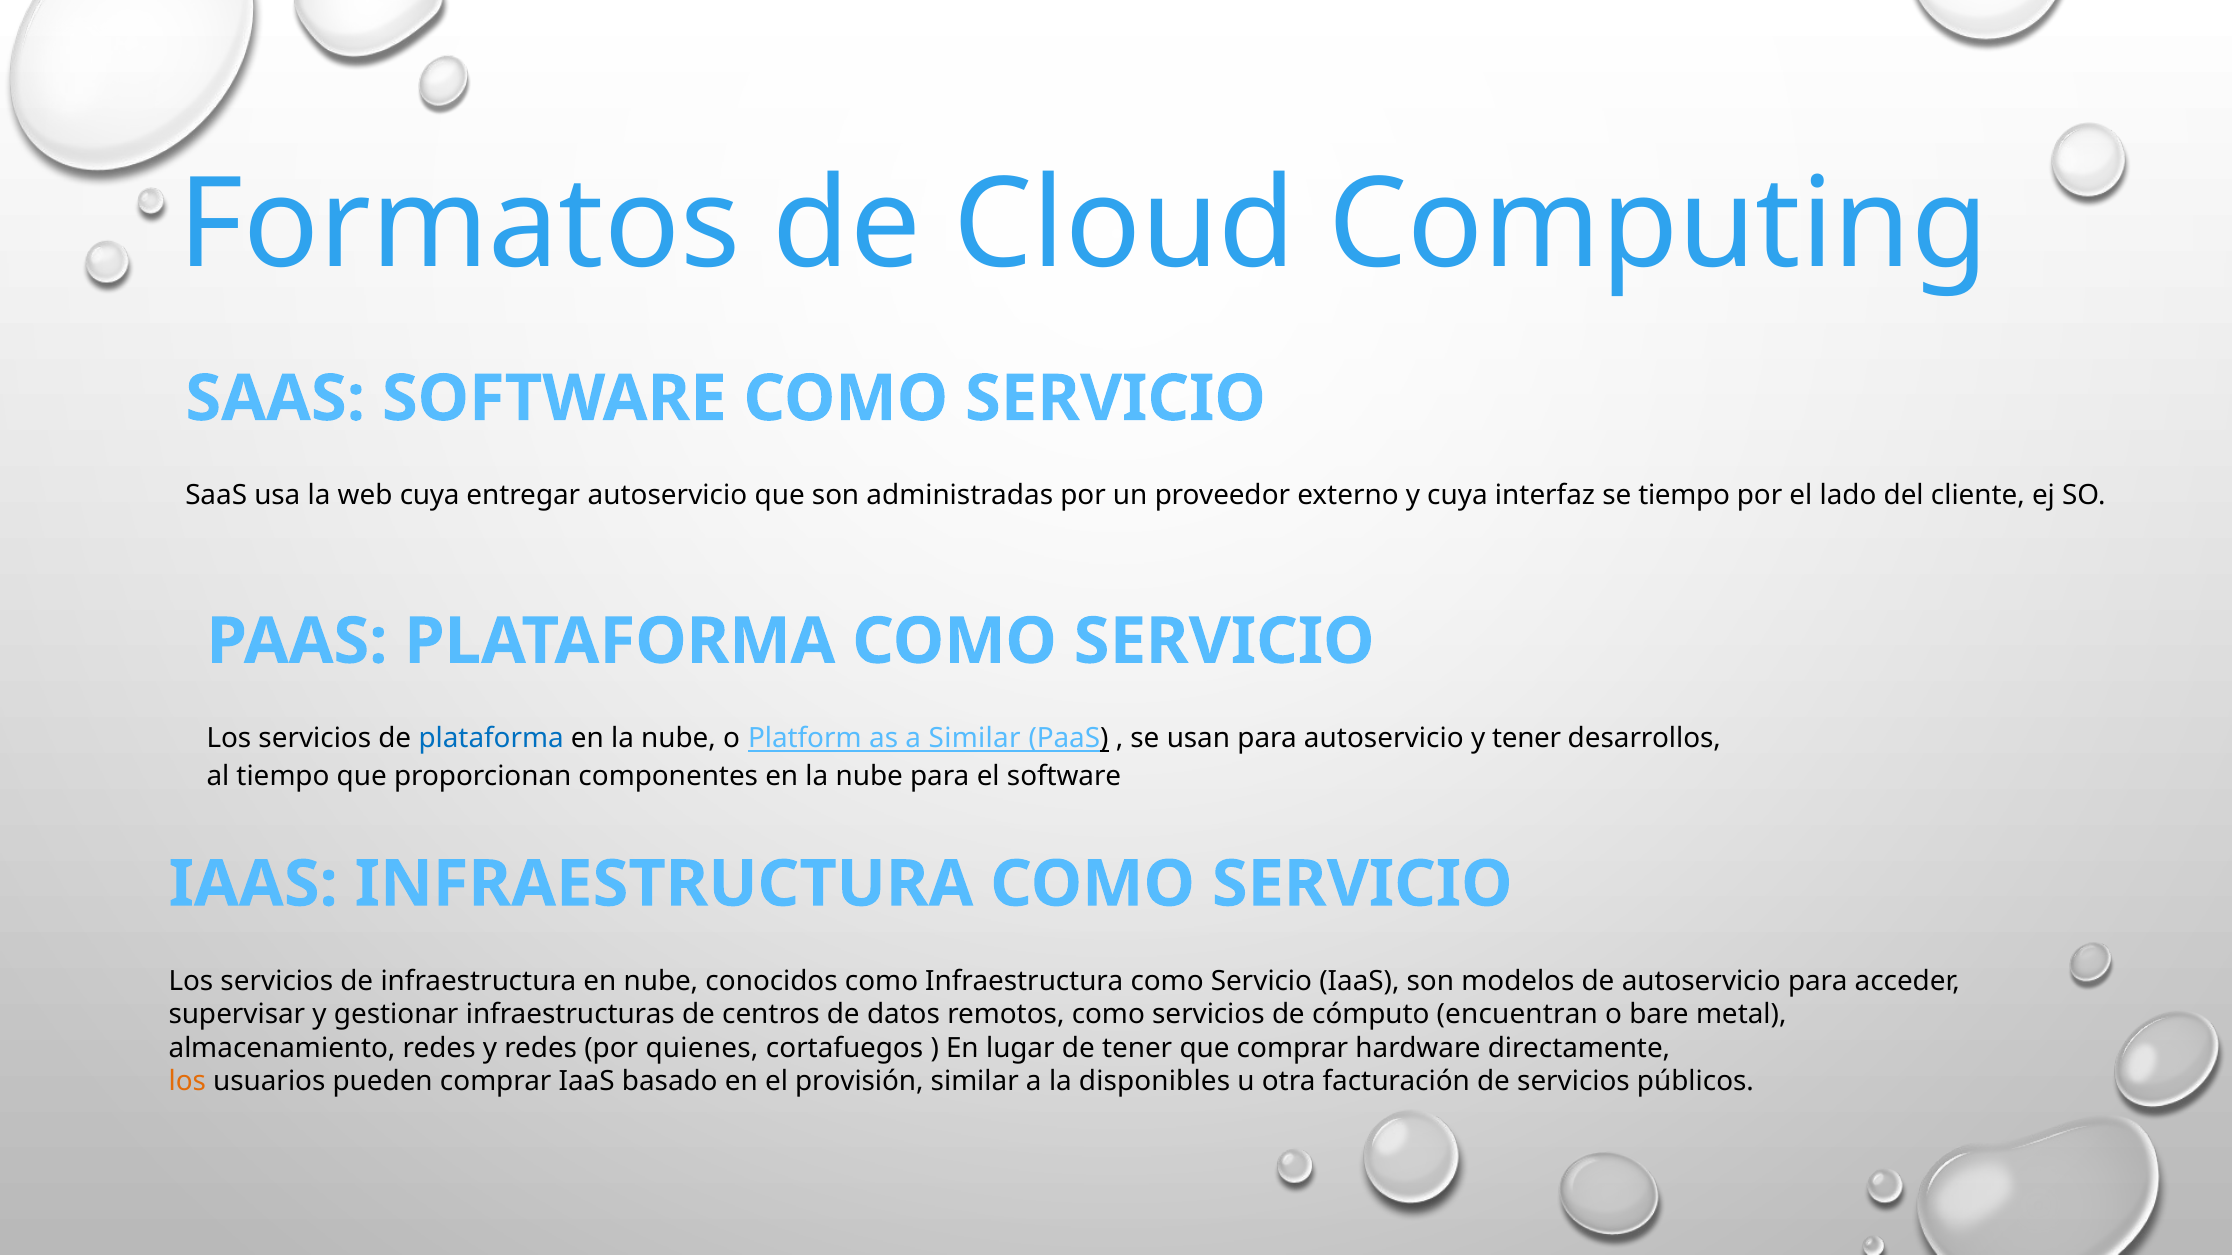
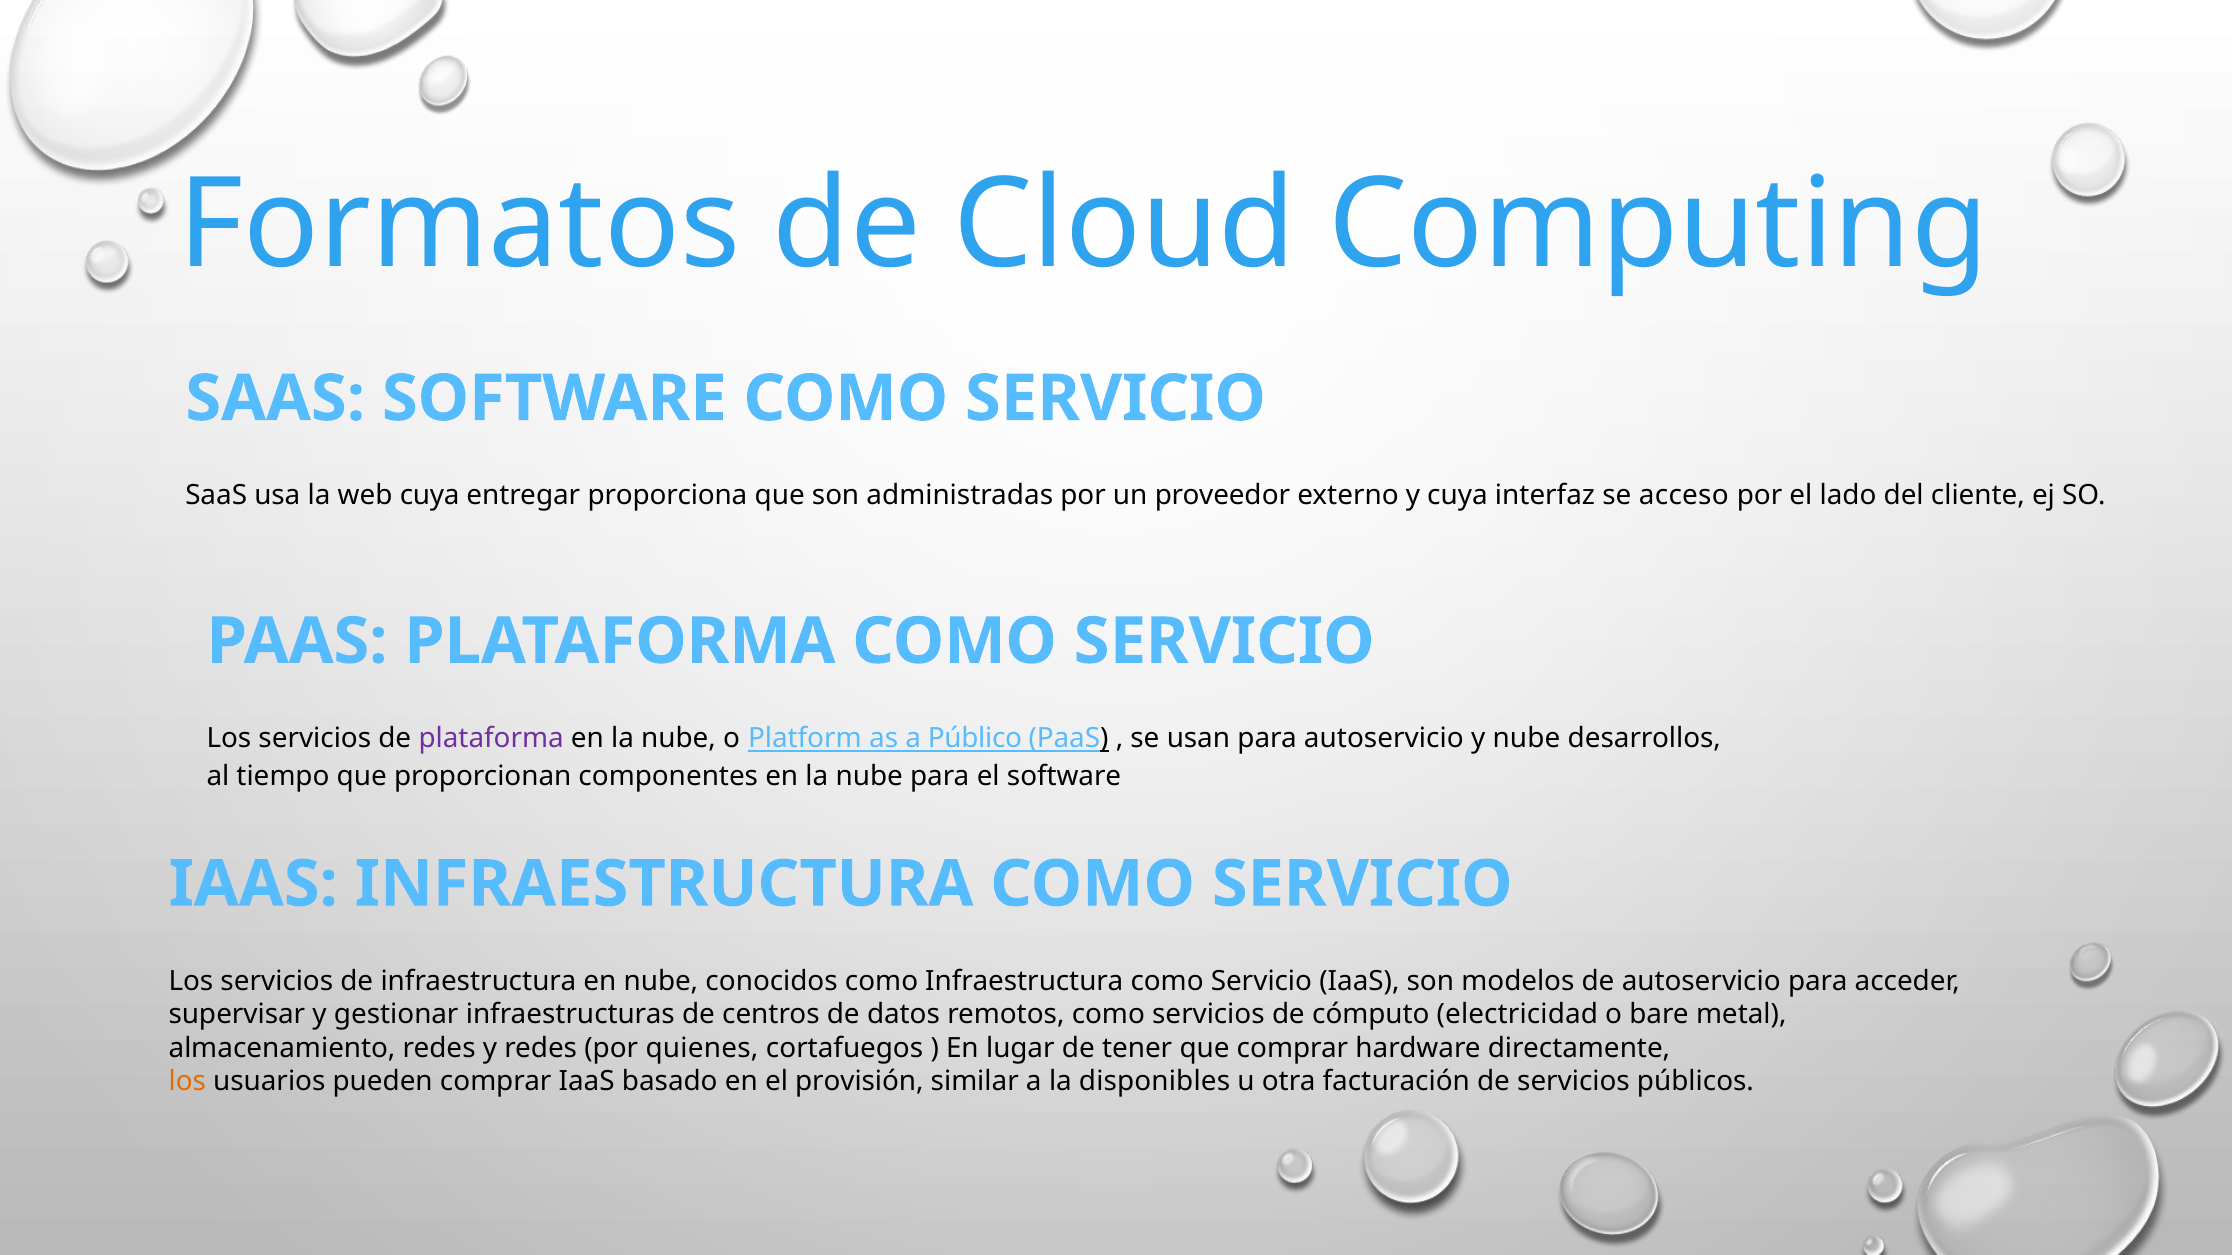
entregar autoservicio: autoservicio -> proporciona (668, 496)
se tiempo: tiempo -> acceso (1684, 496)
plataforma colour: blue -> purple (491, 739)
a Similar: Similar -> Público (975, 739)
y tener: tener -> nube (1526, 739)
encuentran: encuentran -> electricidad (1517, 1015)
